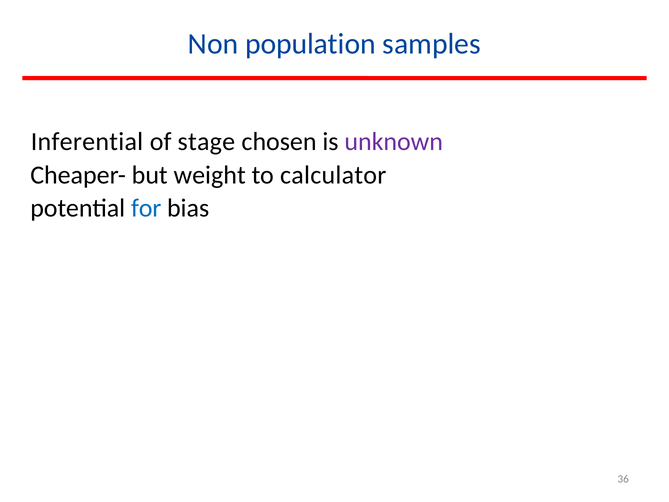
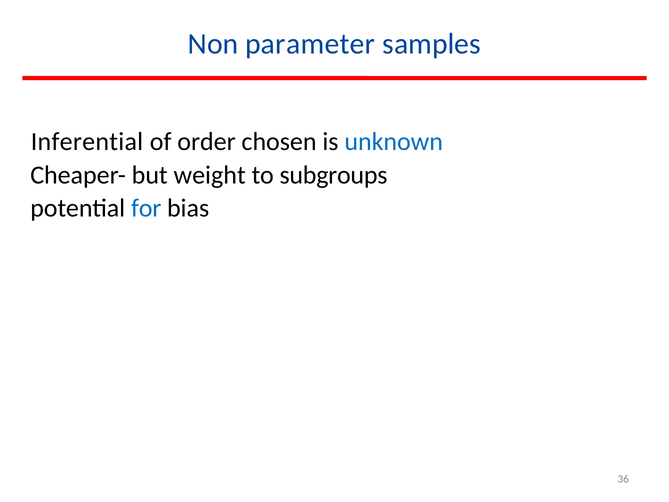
population: population -> parameter (310, 44)
stage: stage -> order (207, 142)
unknown colour: purple -> blue (394, 142)
calculator: calculator -> subgroups (334, 175)
